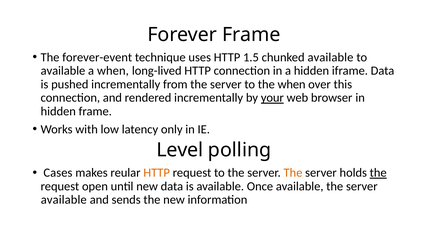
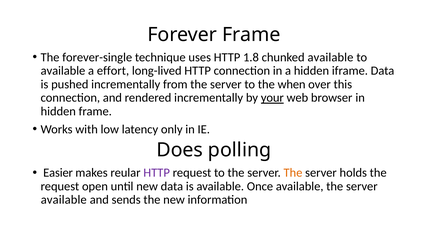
forever-event: forever-event -> forever-single (97, 57)
1.5: 1.5 -> 1.8 (251, 57)
a when: when -> effort (113, 71)
Level: Level -> Does (180, 150)
Cases: Cases -> Easier (58, 173)
HTTP colour: orange -> purple (157, 173)
the underline: present -> none (378, 173)
